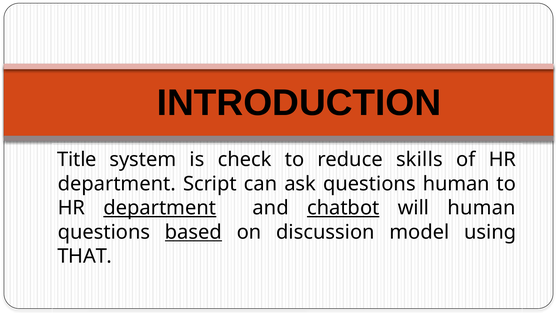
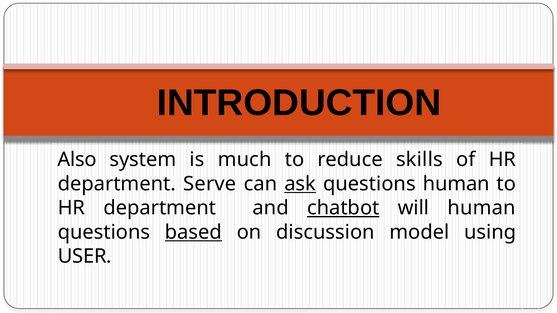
Title: Title -> Also (77, 160)
check: check -> much (245, 160)
Script: Script -> Serve (210, 184)
ask underline: none -> present (300, 184)
department underline: present -> none (160, 208)
THAT: THAT -> USER (85, 257)
